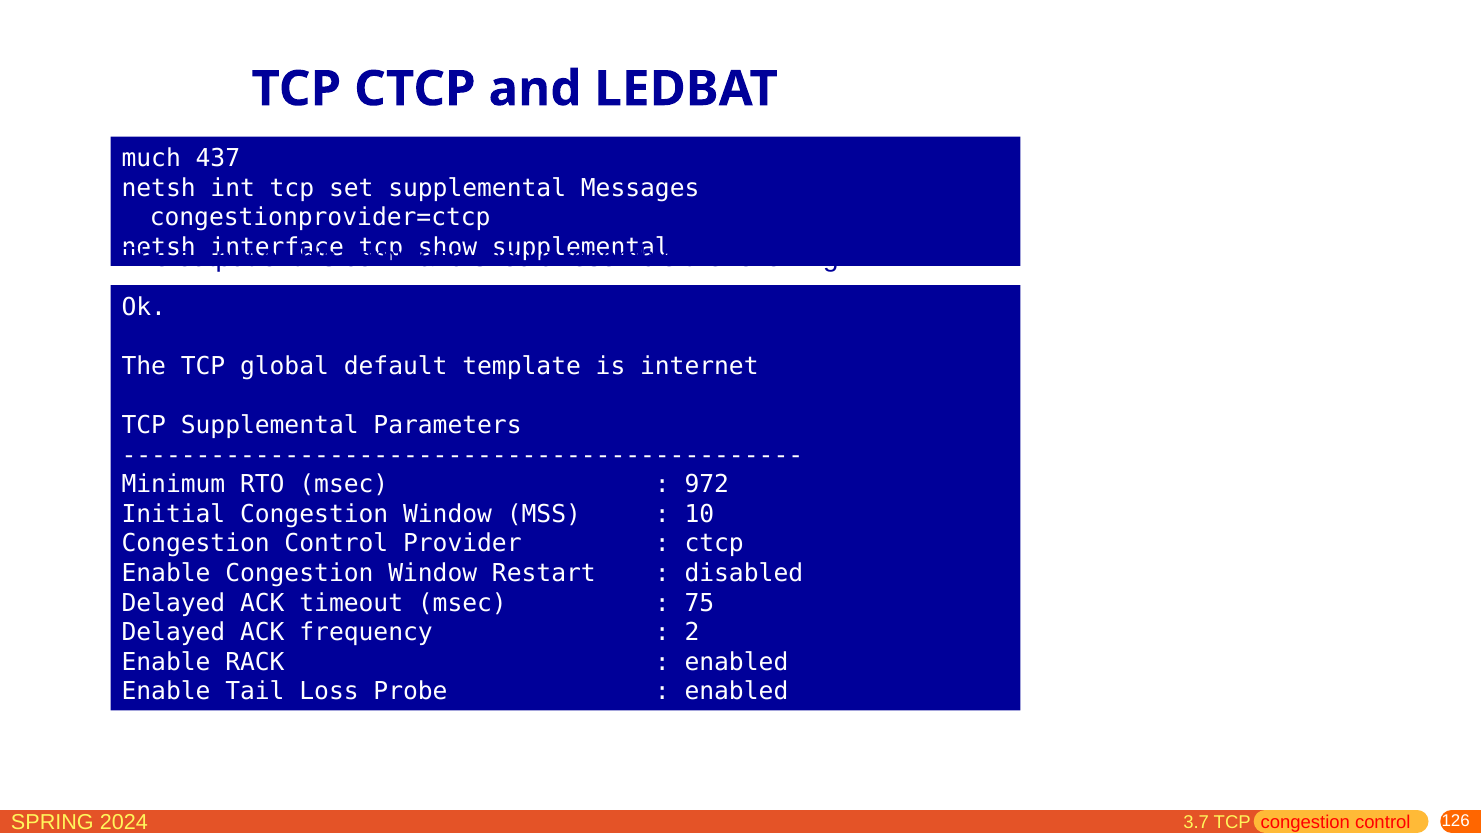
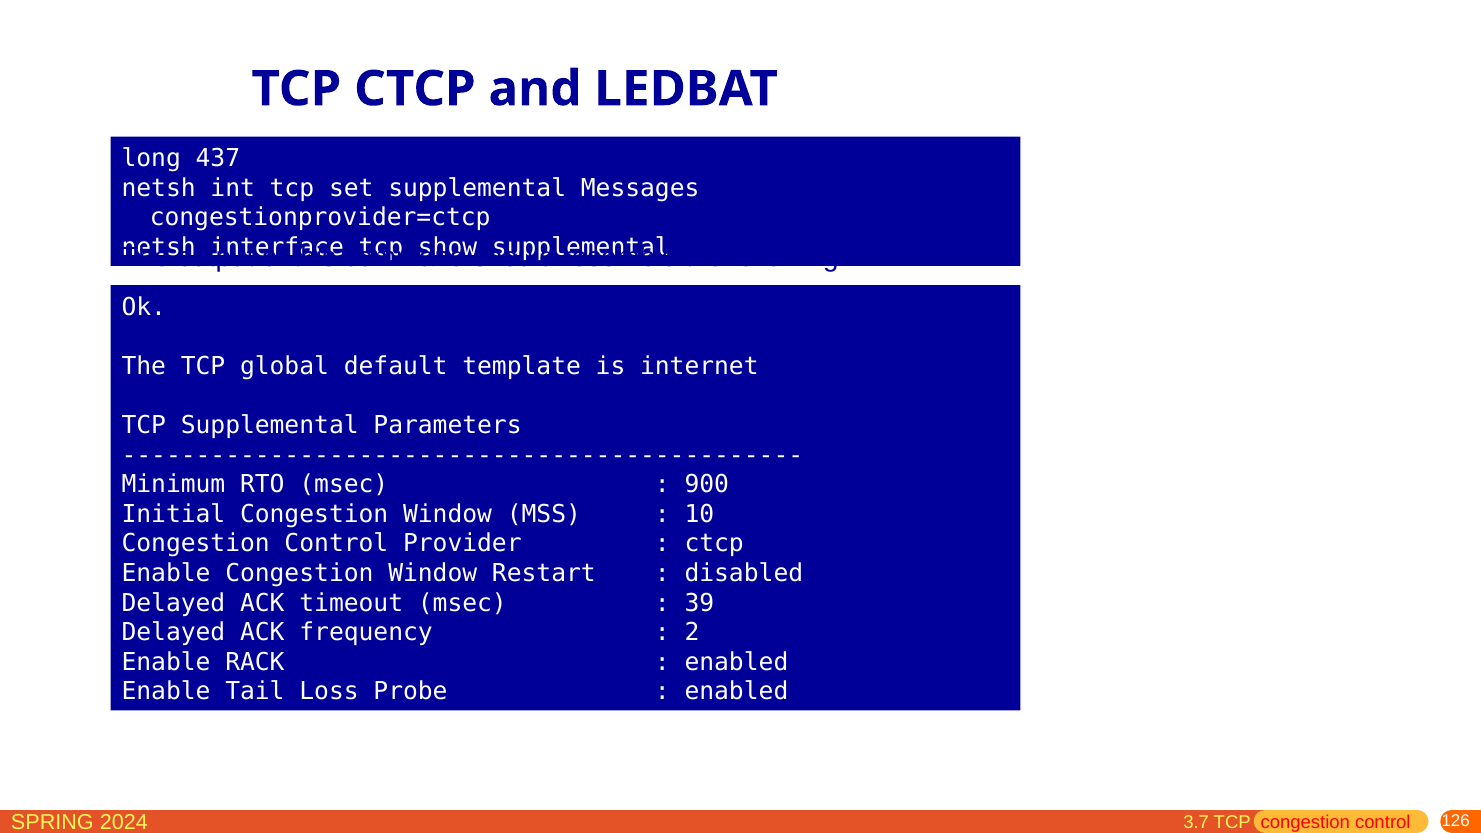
much: much -> long (151, 159)
972: 972 -> 900 (707, 485)
75: 75 -> 39 (699, 603)
